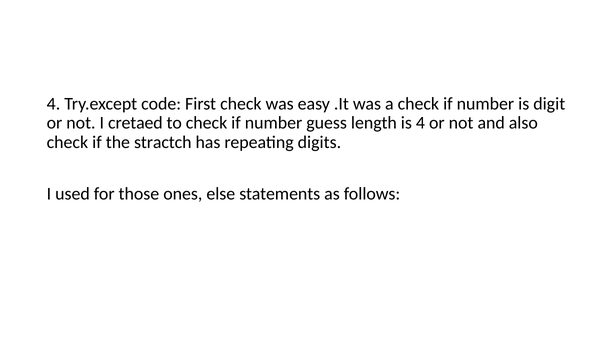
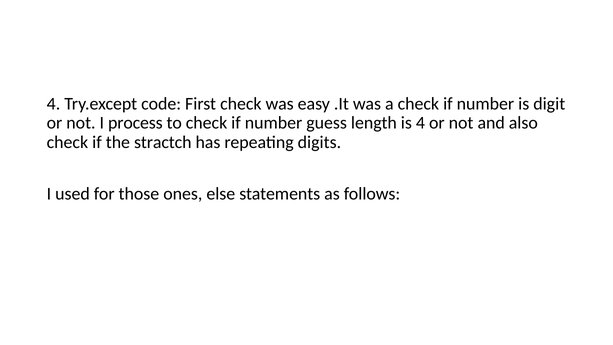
cretaed: cretaed -> process (135, 123)
